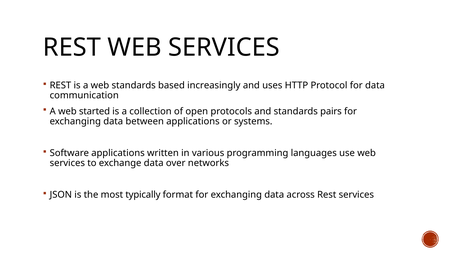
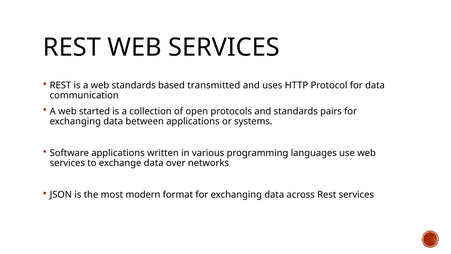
increasingly: increasingly -> transmitted (214, 85)
typically: typically -> modern (143, 195)
